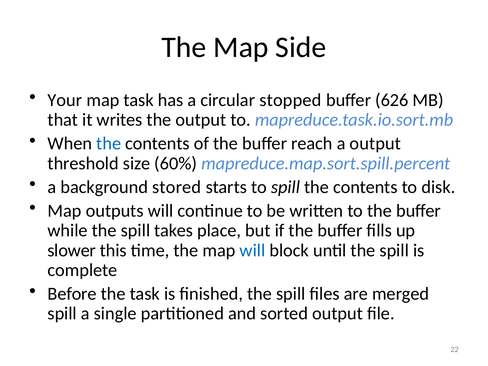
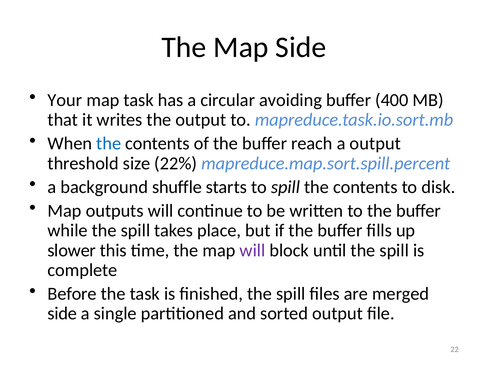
stopped: stopped -> avoiding (291, 100)
626: 626 -> 400 (392, 100)
60%: 60% -> 22% (176, 163)
stored: stored -> shuffle (177, 187)
will colour: blue -> purple (252, 250)
spill: spill -> side (62, 314)
